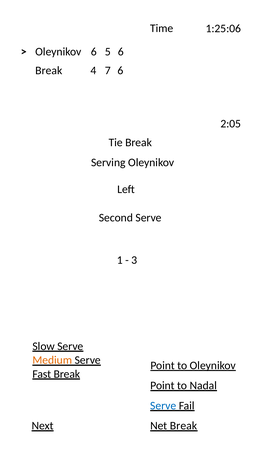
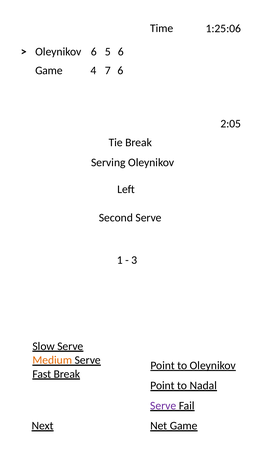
Break: Break -> Game (49, 70)
Serve colour: blue -> purple (163, 405)
Net Break: Break -> Game (184, 425)
